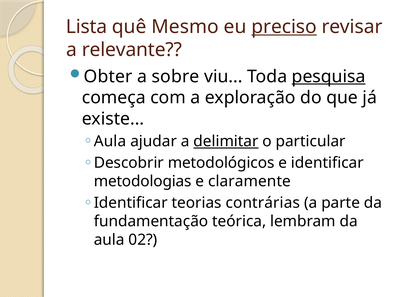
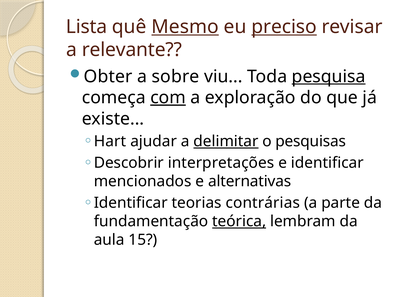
Mesmo underline: none -> present (185, 27)
com underline: none -> present (168, 98)
Aula: Aula -> Hart (110, 141)
particular: particular -> pesquisas (311, 141)
metodológicos: metodológicos -> interpretações (221, 163)
metodologias: metodologias -> mencionados (143, 181)
claramente: claramente -> alternativas (250, 181)
teórica underline: none -> present (239, 221)
02: 02 -> 15 (143, 240)
